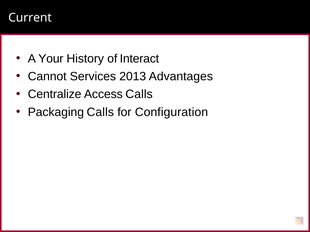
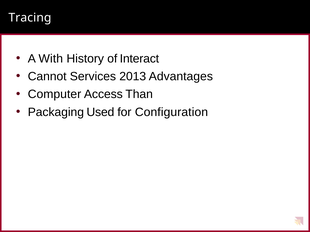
Current: Current -> Tracing (30, 18)
Your: Your -> With (51, 59)
Centralize: Centralize -> Computer (55, 94)
Access Calls: Calls -> Than (139, 94)
Packaging Calls: Calls -> Used (100, 112)
